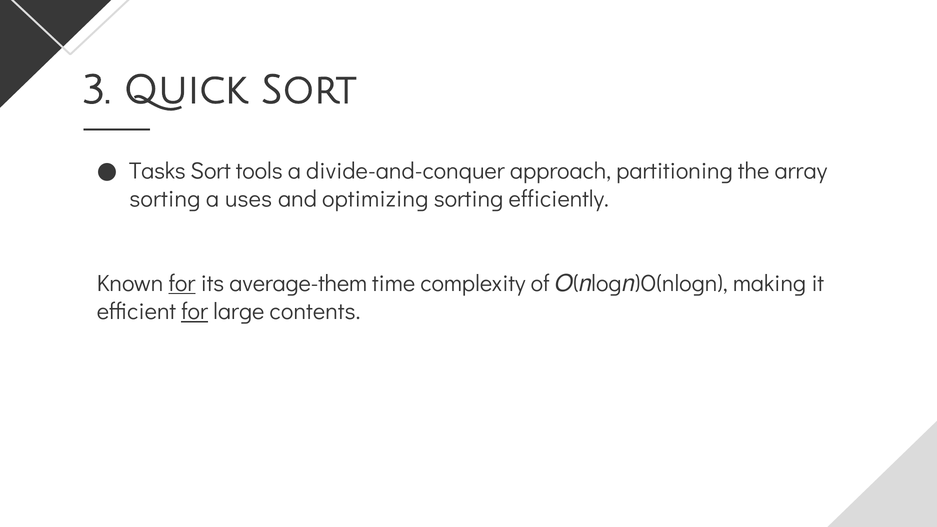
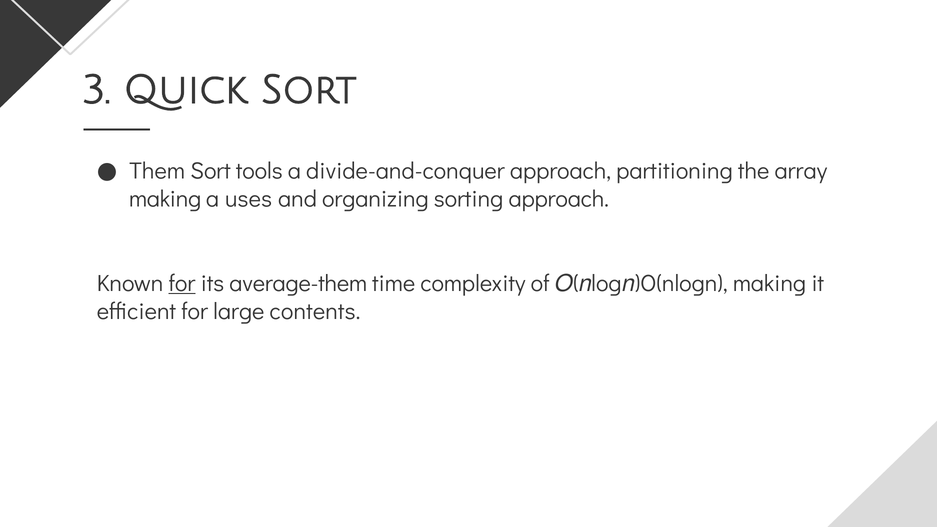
Tasks: Tasks -> Them (157, 171)
sorting: sorting -> making (165, 199)
optimizing: optimizing -> organizing (375, 199)
sorting efficiently: efficiently -> approach (559, 199)
for underline: present -> none (195, 312)
